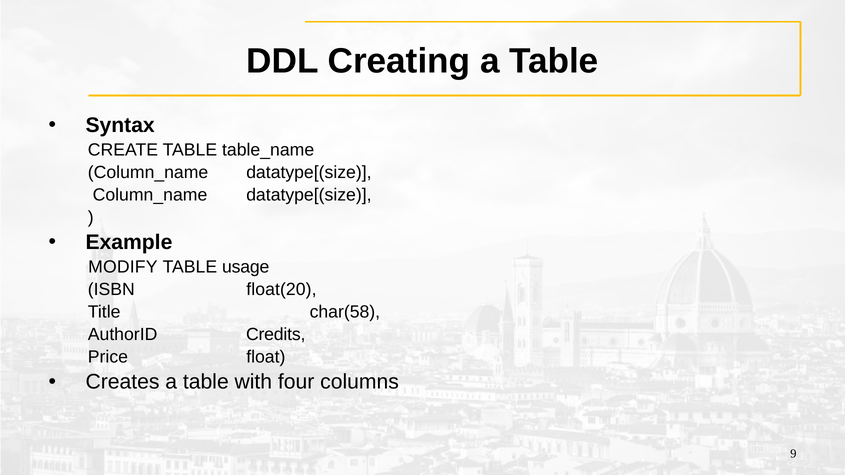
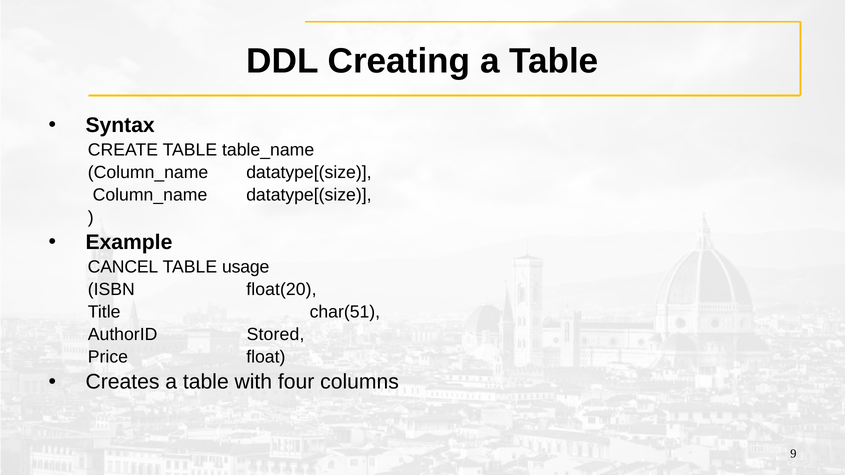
MODIFY: MODIFY -> CANCEL (123, 267)
char(58: char(58 -> char(51 (345, 312)
Credits: Credits -> Stored (276, 335)
